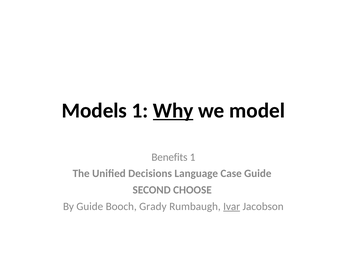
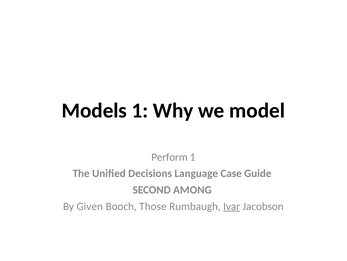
Why underline: present -> none (173, 110)
Benefits: Benefits -> Perform (169, 157)
CHOOSE: CHOOSE -> AMONG (192, 189)
By Guide: Guide -> Given (90, 206)
Grady: Grady -> Those (153, 206)
